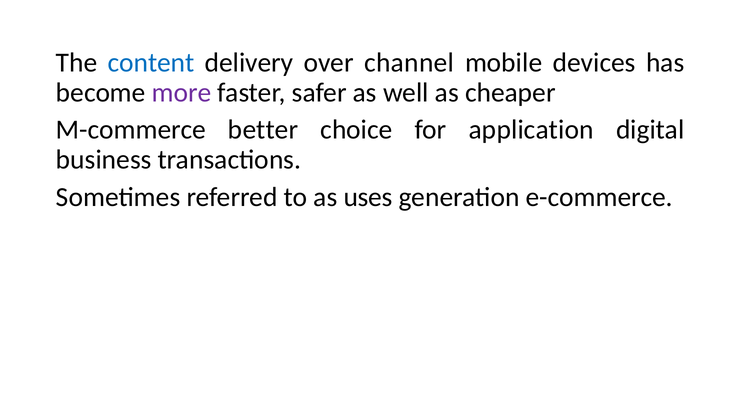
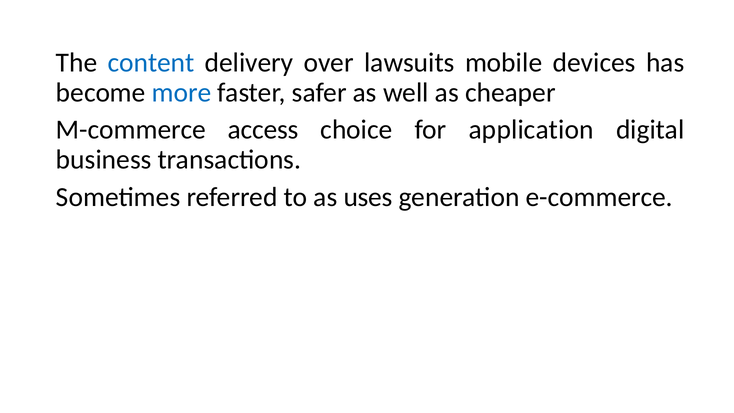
channel: channel -> lawsuits (409, 63)
more colour: purple -> blue (182, 92)
better: better -> access (263, 130)
